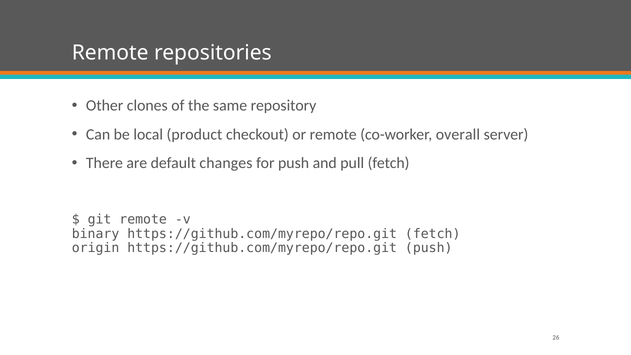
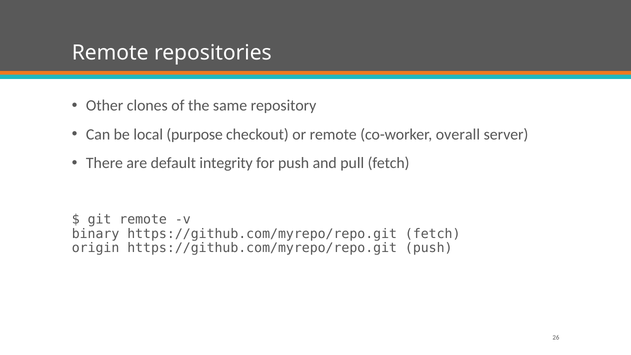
product: product -> purpose (195, 134)
changes: changes -> integrity (226, 163)
